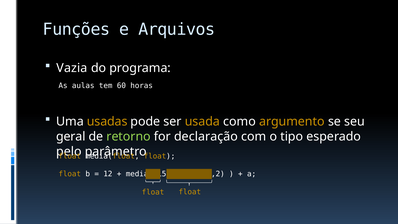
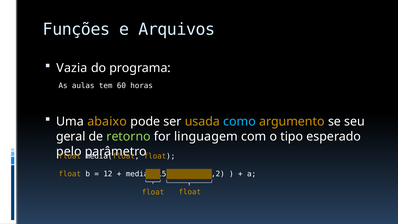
usadas: usadas -> abaixo (107, 122)
como colour: white -> light blue (240, 122)
declaração: declaração -> linguagem (206, 136)
